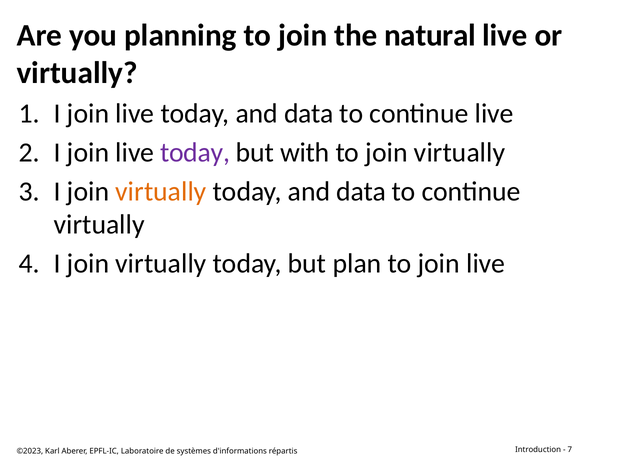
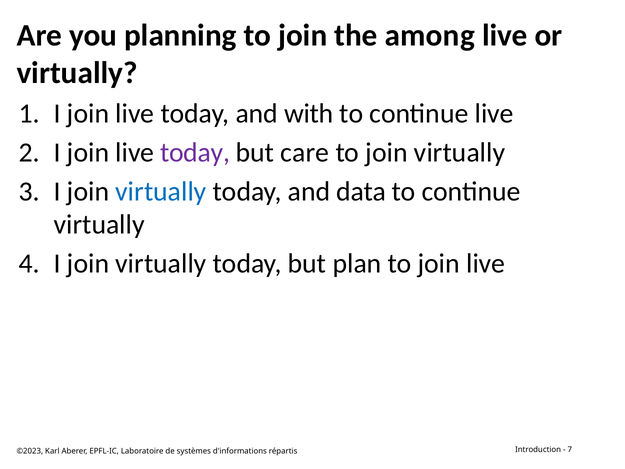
natural: natural -> among (430, 36)
live today and data: data -> with (309, 113)
with: with -> care (305, 152)
virtually colour: orange -> blue (161, 191)
